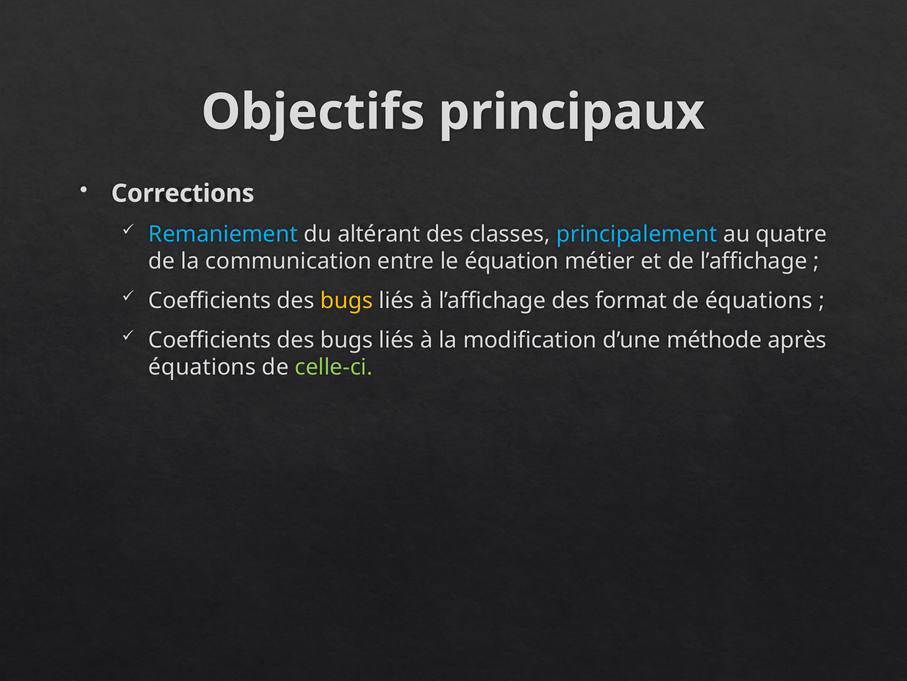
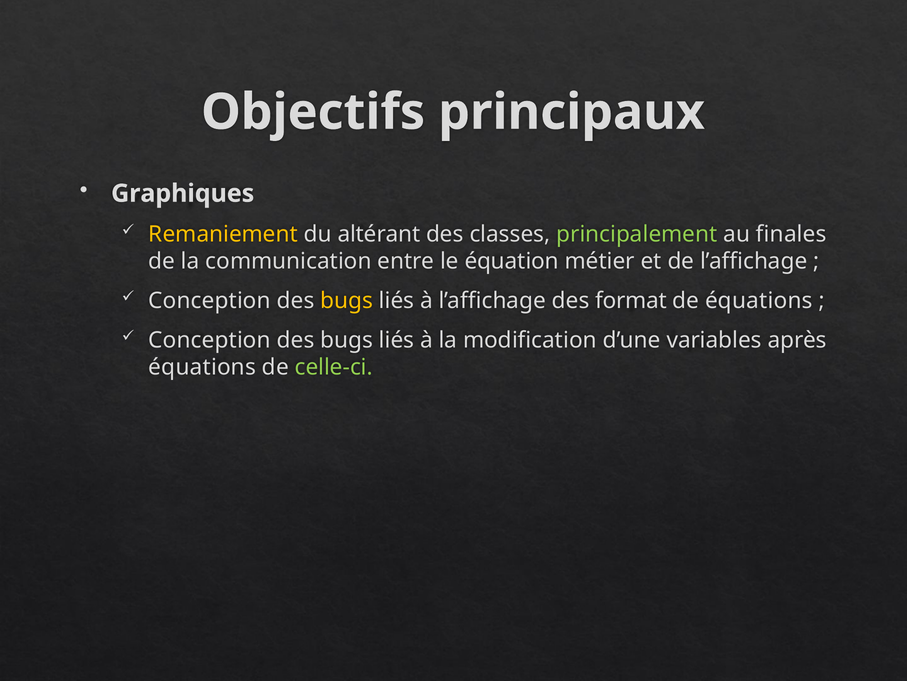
Corrections: Corrections -> Graphiques (183, 193)
Remaniement colour: light blue -> yellow (223, 234)
principalement colour: light blue -> light green (637, 234)
quatre: quatre -> finales (791, 234)
Coefficients: Coefficients -> Conception (210, 300)
Coefficients: Coefficients -> Conception (210, 340)
méthode: méthode -> variables (714, 340)
